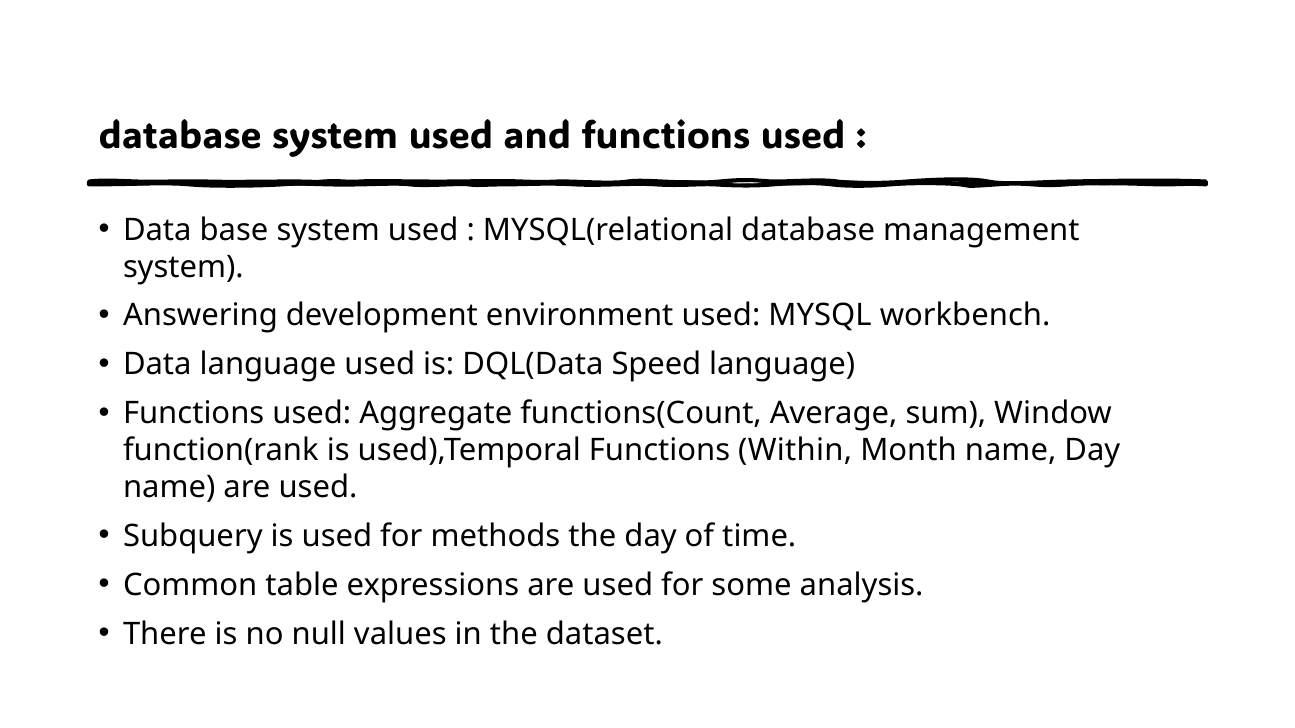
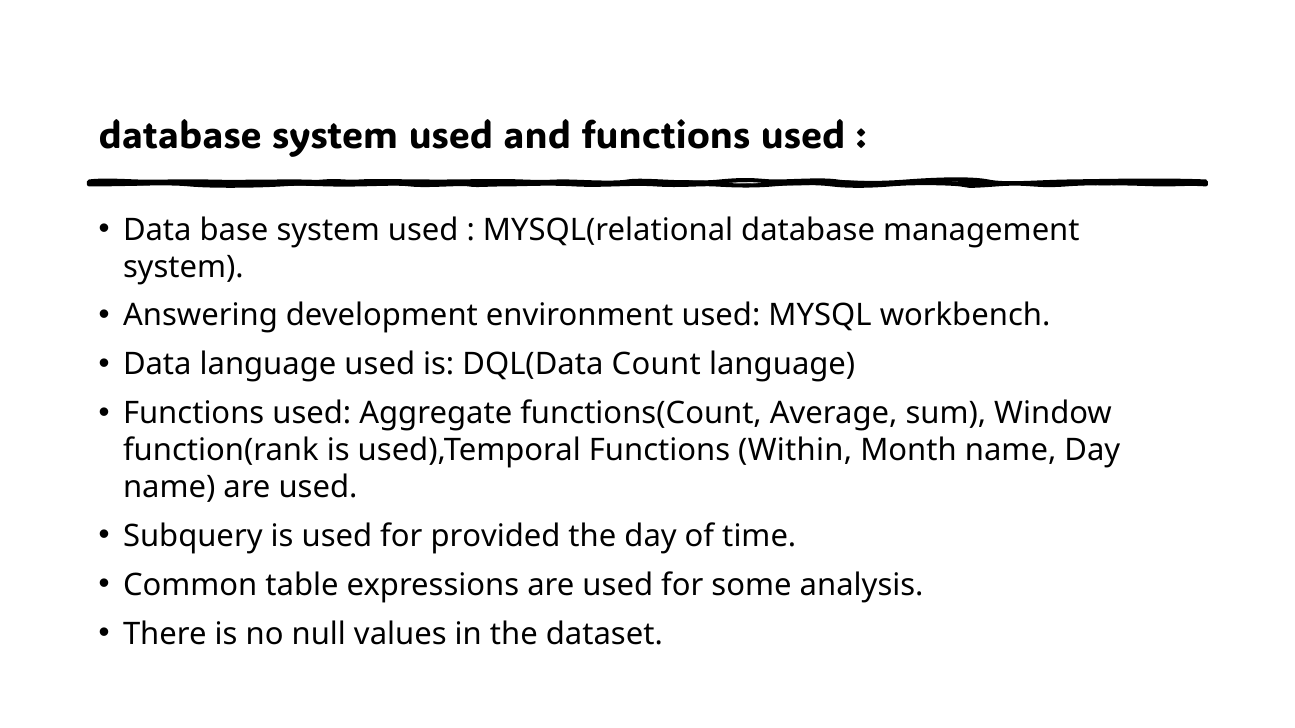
Speed: Speed -> Count (656, 365)
methods: methods -> provided (496, 536)
